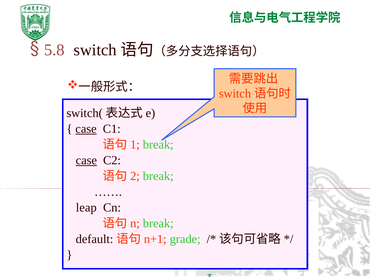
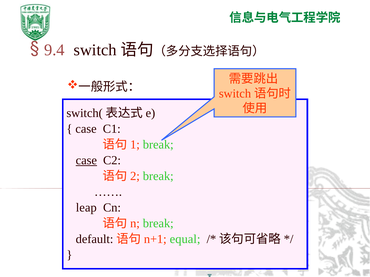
5.8: 5.8 -> 9.4 (54, 50)
case underline: present -> none (86, 129)
grade: grade -> equal (185, 240)
